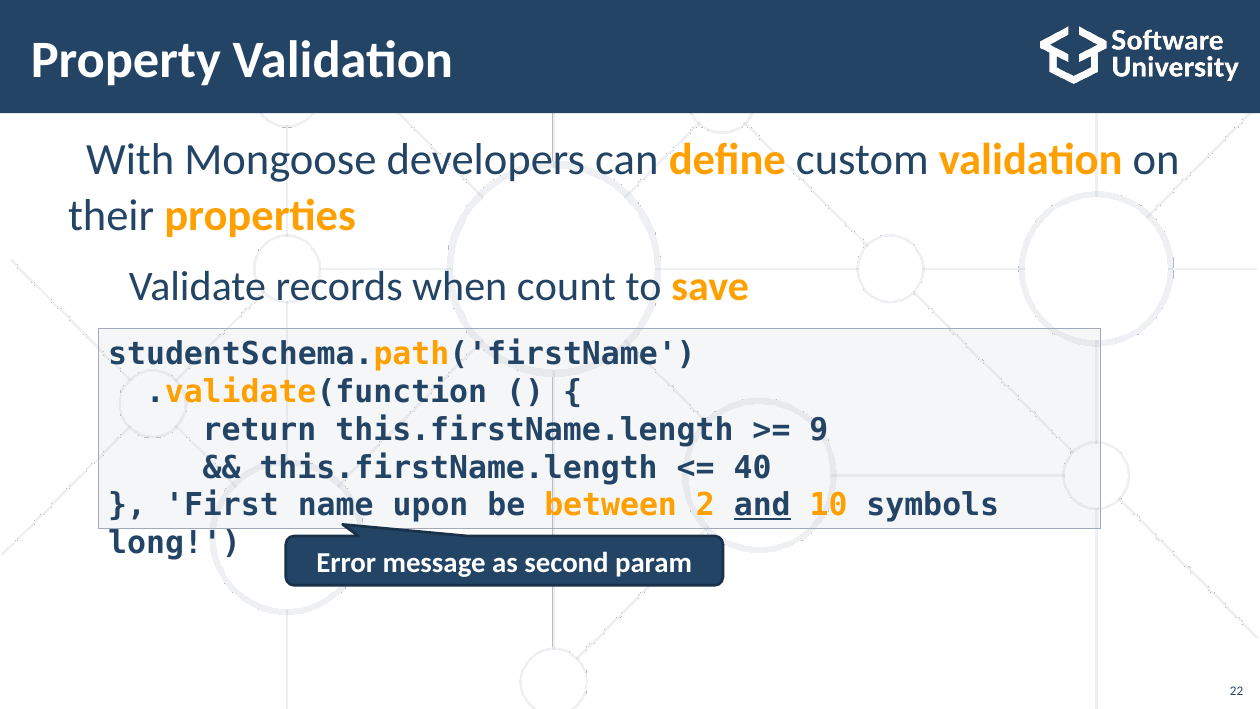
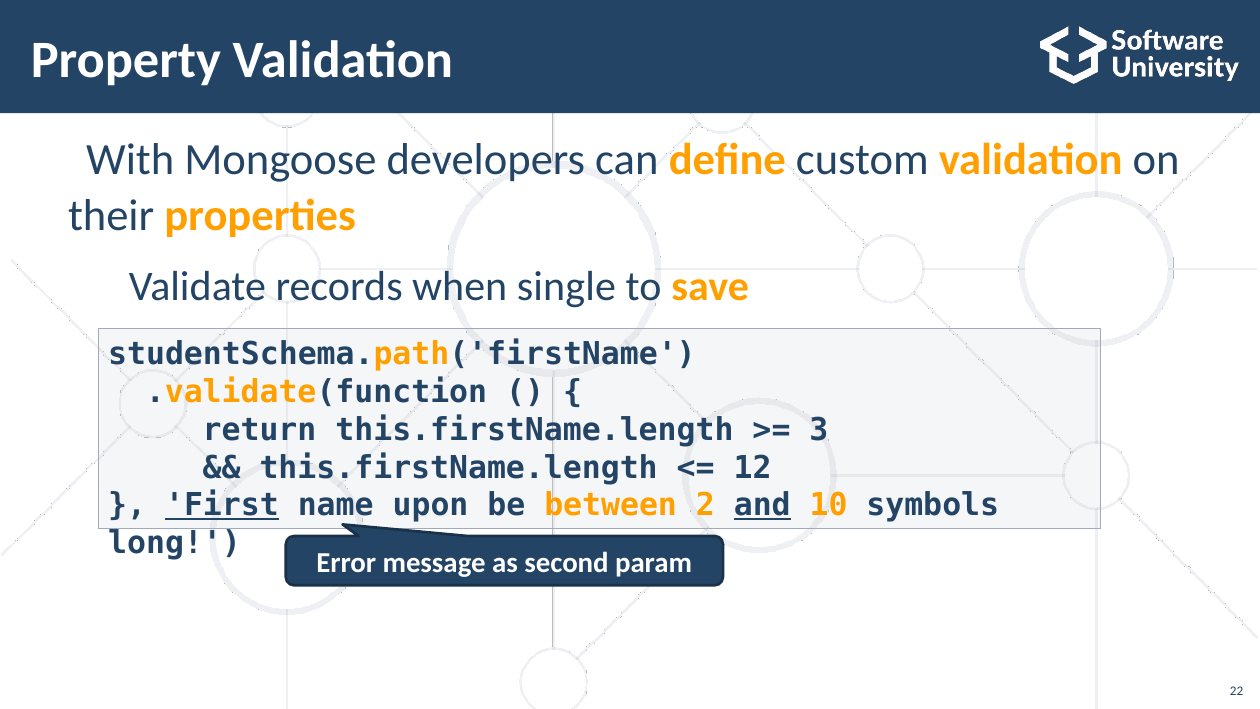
count: count -> single (566, 286)
9: 9 -> 3 (819, 430)
40: 40 -> 12 (753, 467)
First underline: none -> present (222, 505)
